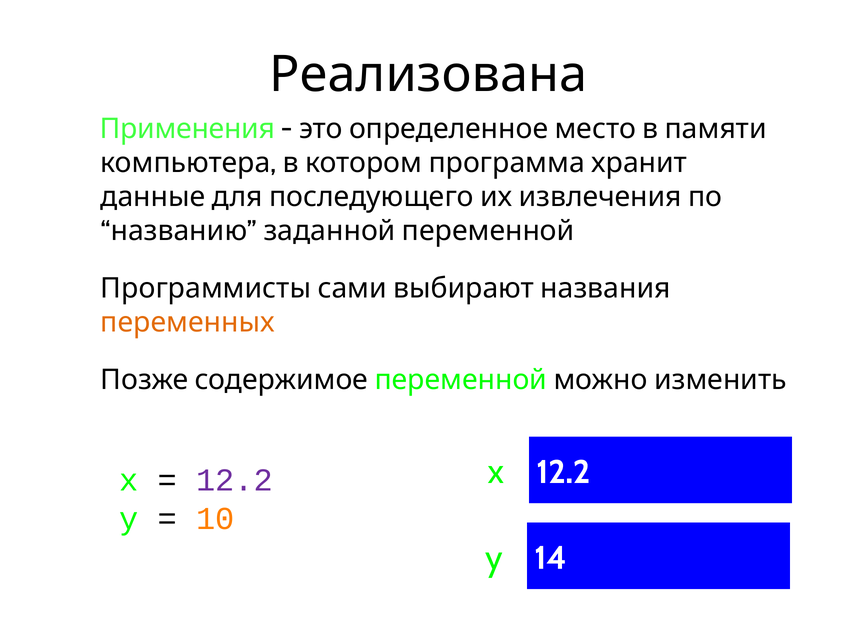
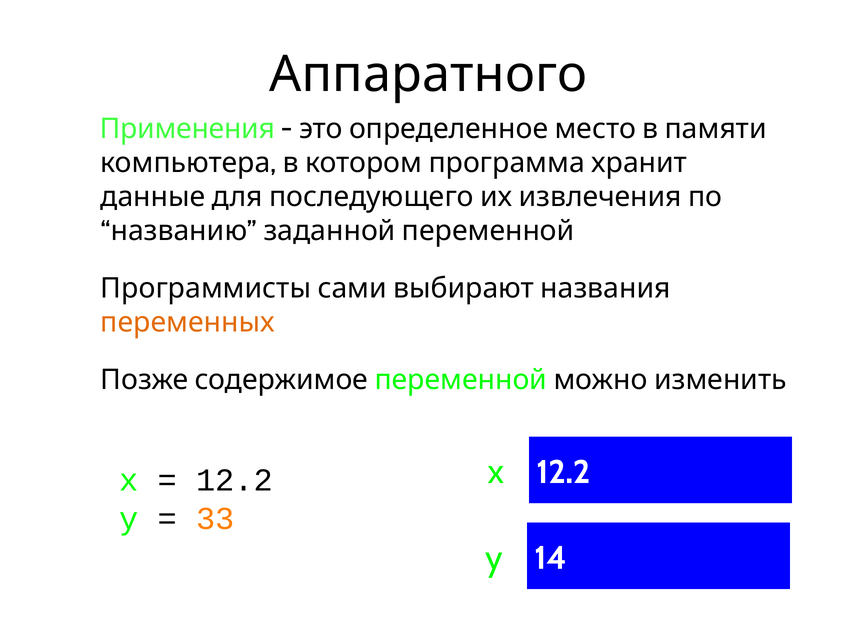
Реализована: Реализована -> Аппаратного (428, 75)
12.2 colour: purple -> black (234, 480)
10: 10 -> 33 (215, 518)
